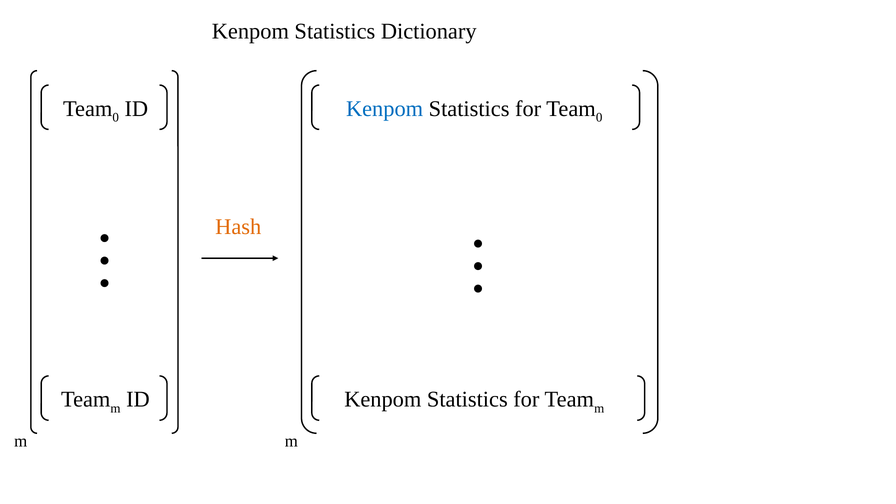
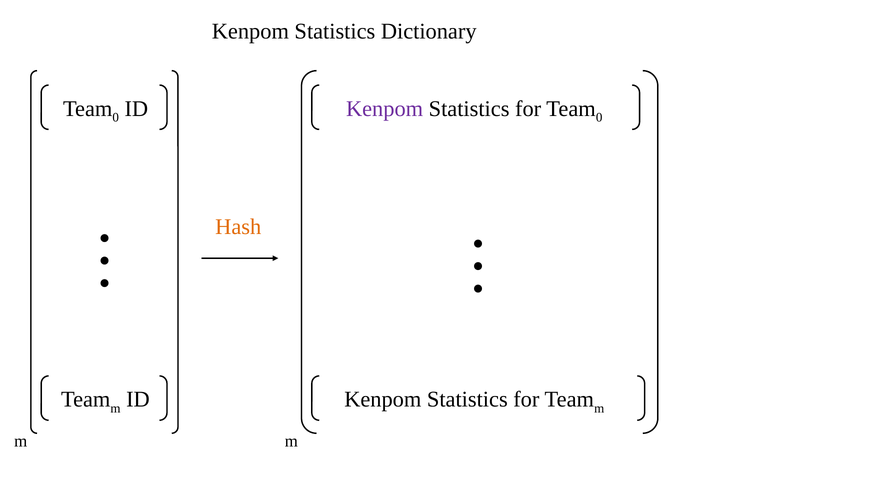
Kenpom colour: blue -> purple (385, 109)
